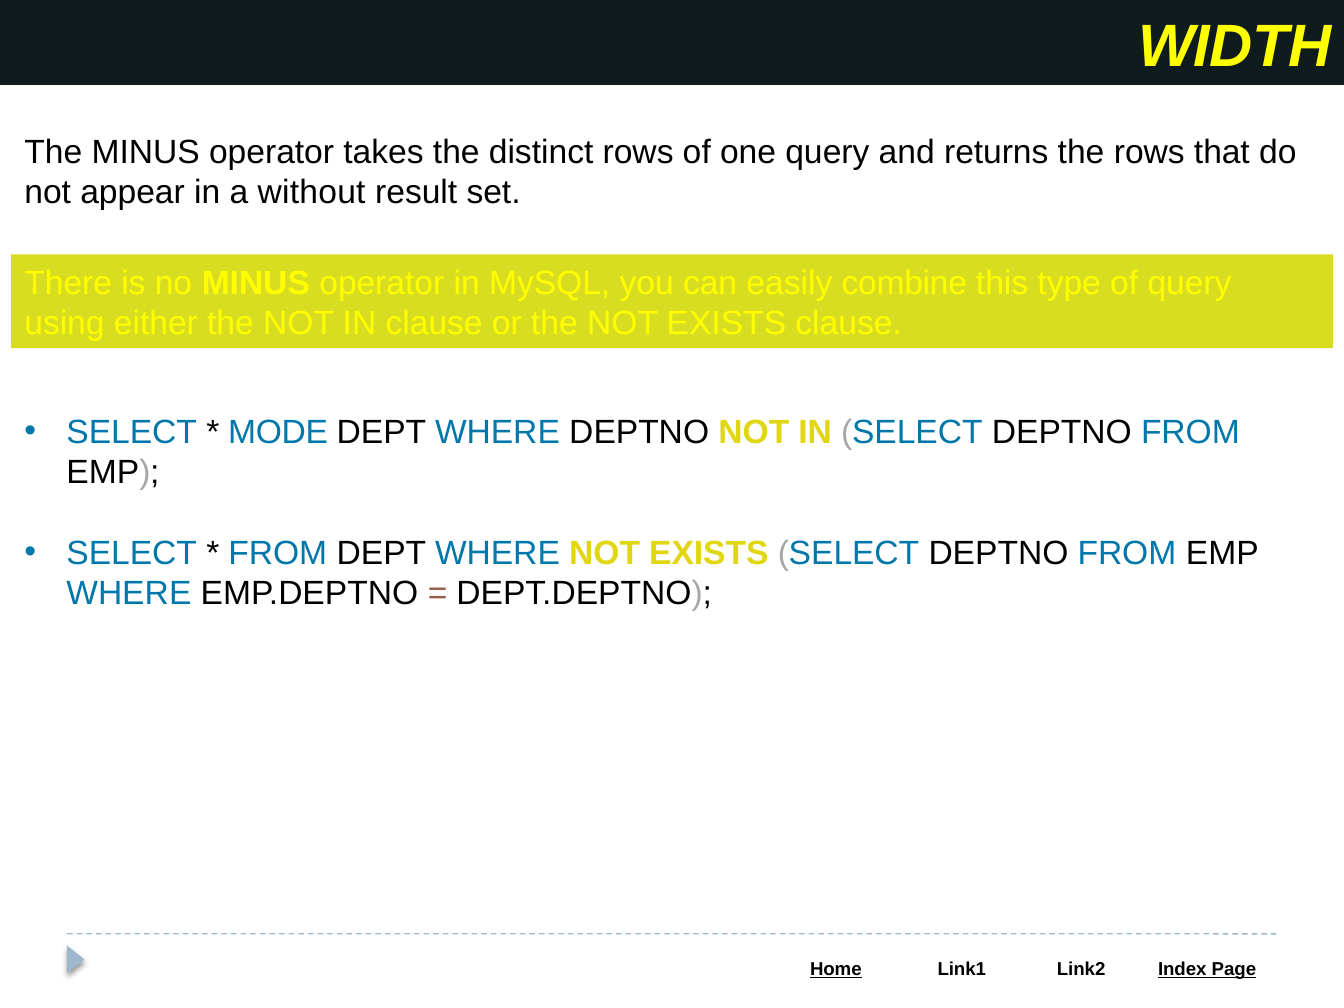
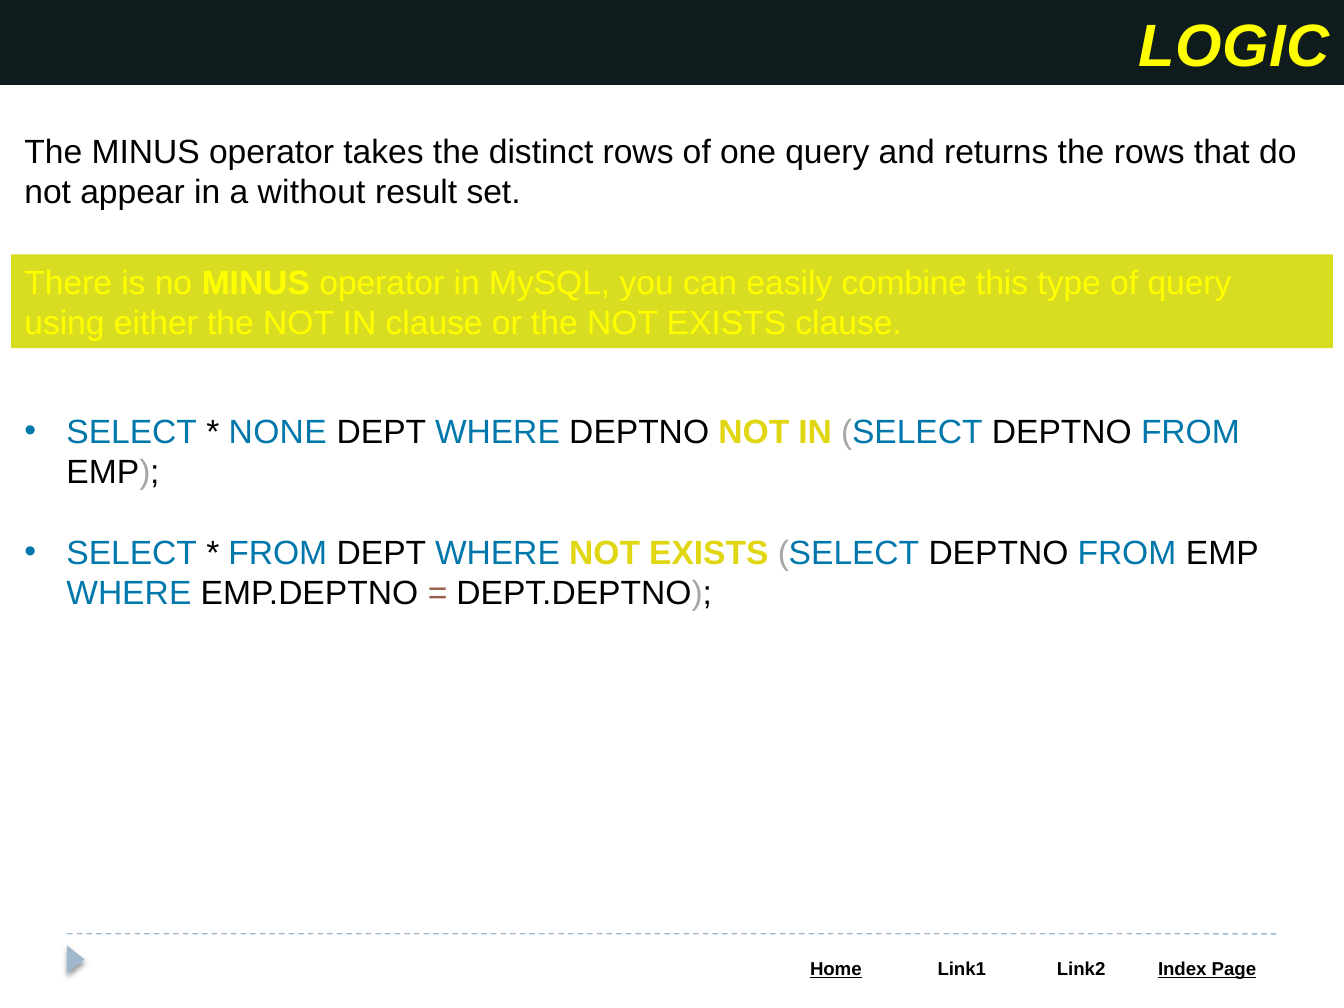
WIDTH: WIDTH -> LOGIC (1234, 47)
MODE: MODE -> NONE (278, 432)
